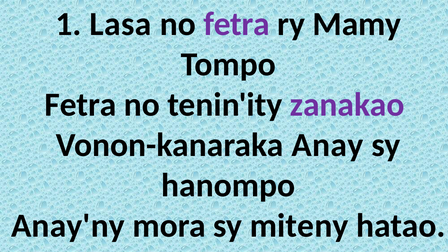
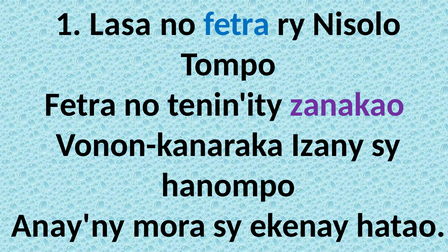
fetra colour: purple -> blue (237, 24)
Mamy: Mamy -> Nisolo (357, 24)
Anay: Anay -> Izany (328, 145)
miteny: miteny -> ekenay (299, 226)
